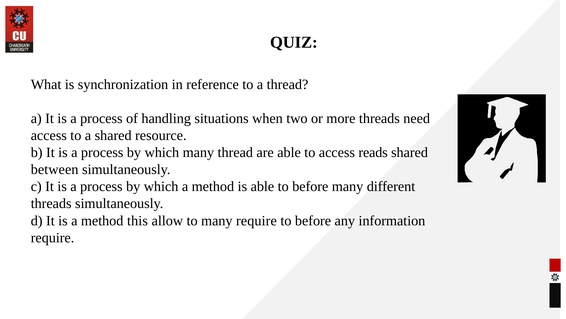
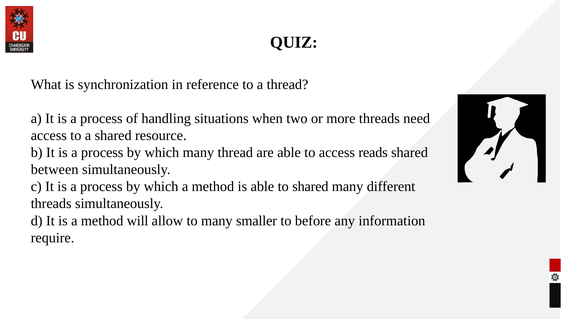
able to before: before -> shared (310, 186)
this: this -> will (138, 220)
many require: require -> smaller (257, 220)
